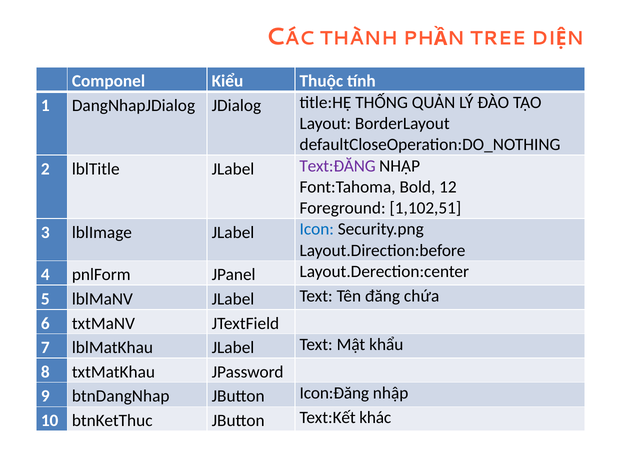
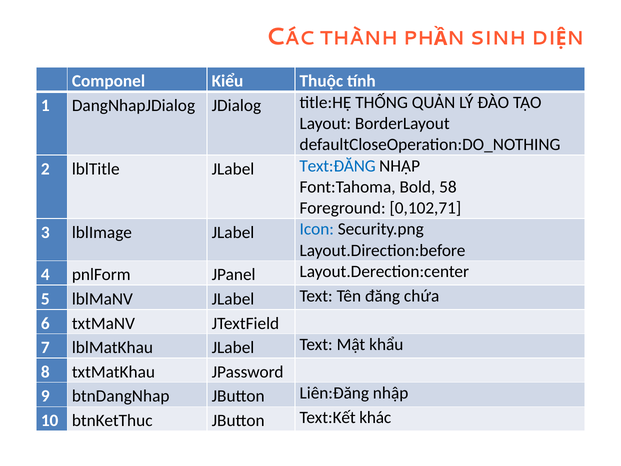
TREE: TREE -> SINH (498, 38)
Text:ĐĂNG colour: purple -> blue (338, 166)
12: 12 -> 58 (448, 187)
1,102,51: 1,102,51 -> 0,102,71 (425, 208)
Icon:Đăng: Icon:Đăng -> Liên:Đăng (334, 393)
